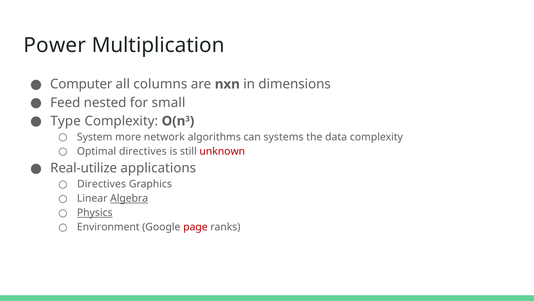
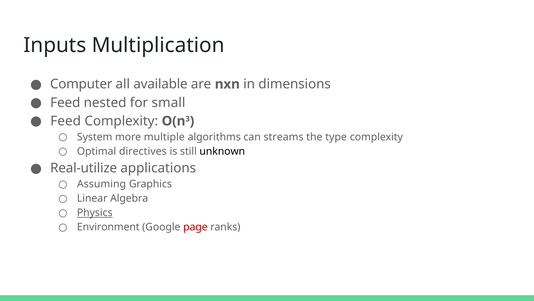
Power: Power -> Inputs (55, 45)
columns: columns -> available (160, 84)
Type: Type -> Feed (66, 121)
network: network -> multiple (164, 137)
systems: systems -> streams (284, 137)
data: data -> type (336, 137)
unknown colour: red -> black (222, 151)
Directives: Directives -> Assuming (102, 184)
Algebra underline: present -> none (129, 198)
